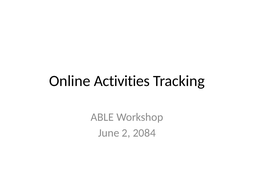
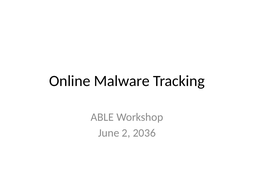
Activities: Activities -> Malware (122, 81)
2084: 2084 -> 2036 (144, 133)
